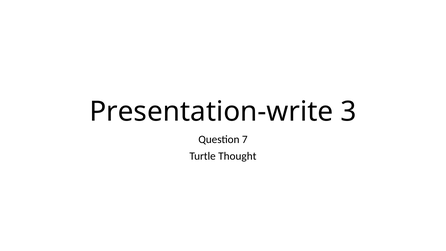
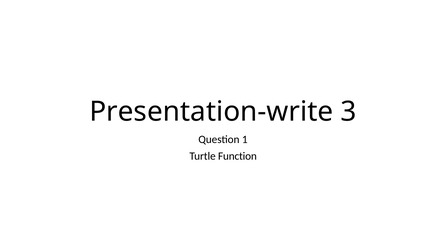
7: 7 -> 1 (245, 139)
Thought: Thought -> Function (237, 156)
